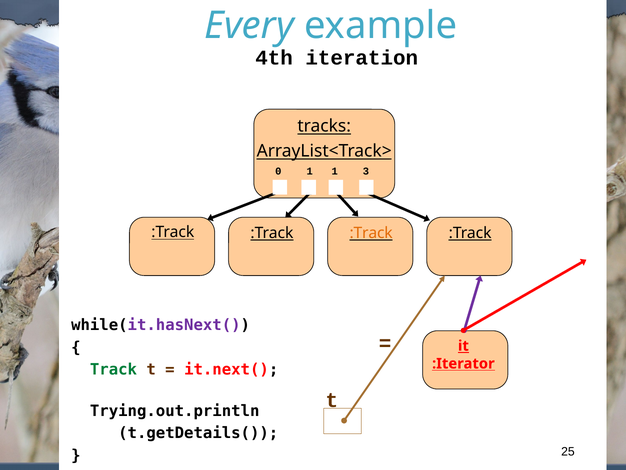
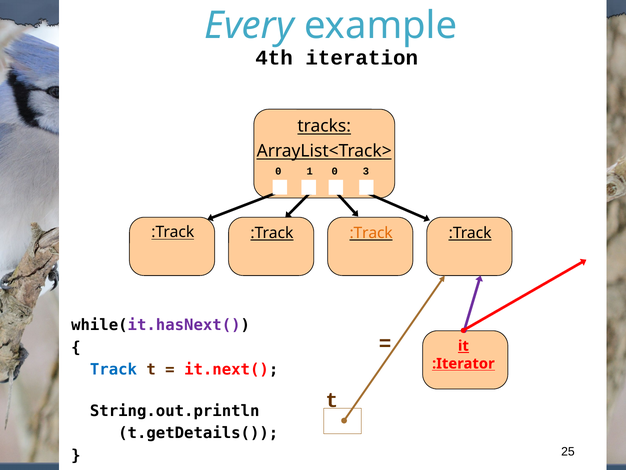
1 1: 1 -> 0 (335, 171)
Track colour: green -> blue (113, 369)
Trying.out.println: Trying.out.println -> String.out.println (175, 410)
